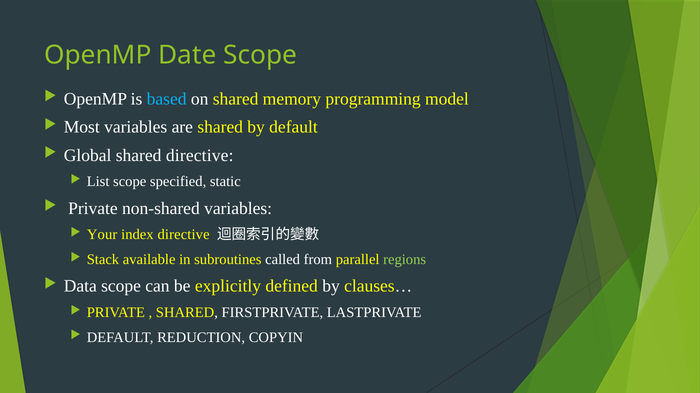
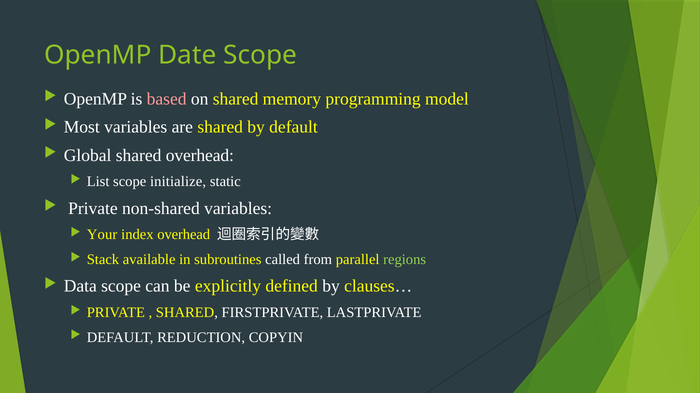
based colour: light blue -> pink (167, 99)
shared directive: directive -> overhead (200, 156)
specified: specified -> initialize (178, 182)
index directive: directive -> overhead (184, 235)
